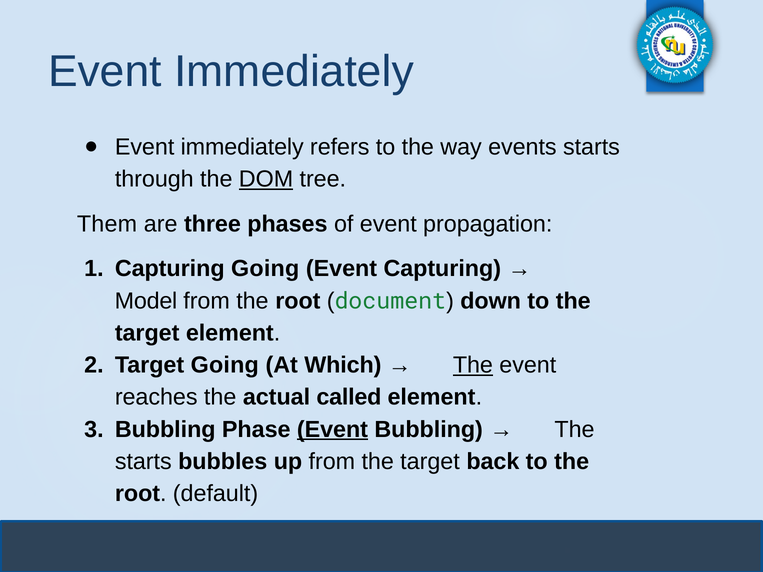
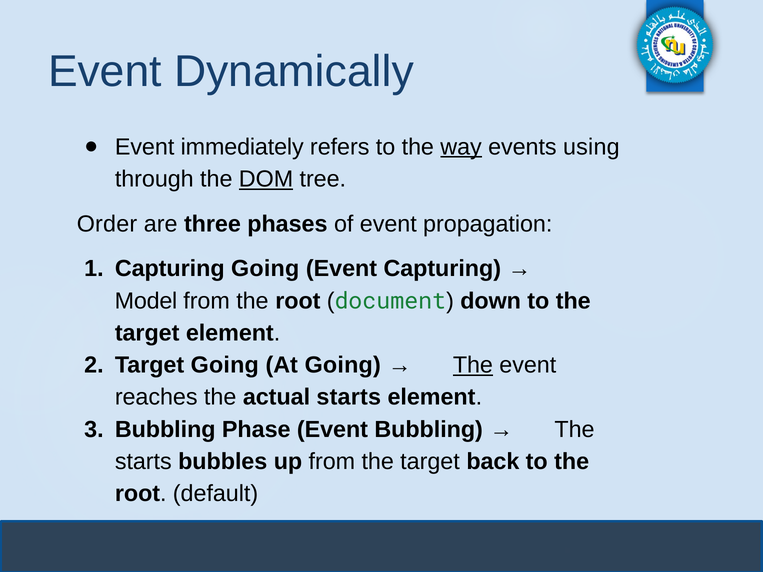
Immediately: Immediately -> Dynamically (294, 71)
way underline: none -> present (461, 147)
events starts: starts -> using (591, 147)
Them: Them -> Order (107, 224)
At Which: Which -> Going (343, 365)
actual called: called -> starts (349, 397)
Event underline: present -> none (332, 430)
